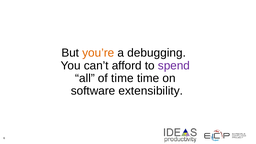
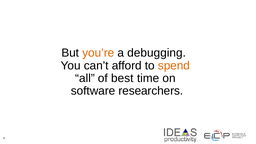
spend colour: purple -> orange (174, 66)
of time: time -> best (122, 78)
extensibility: extensibility -> researchers (151, 91)
